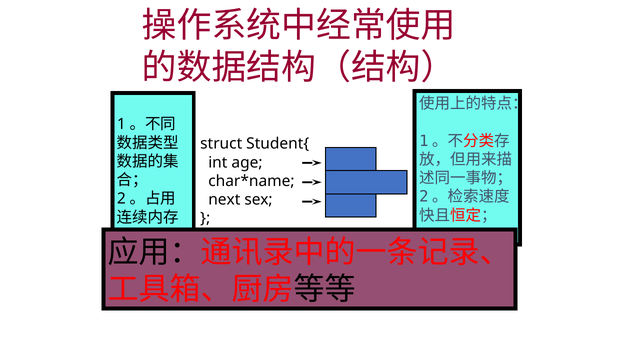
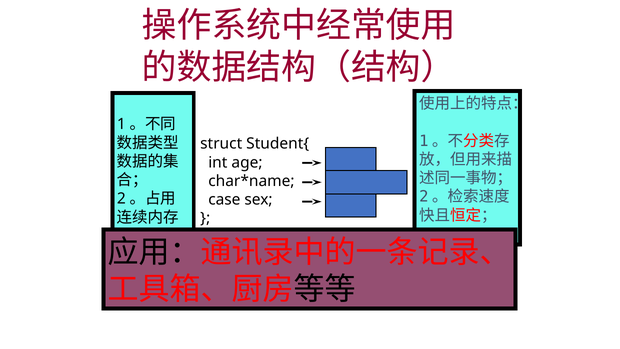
next: next -> case (224, 200)
